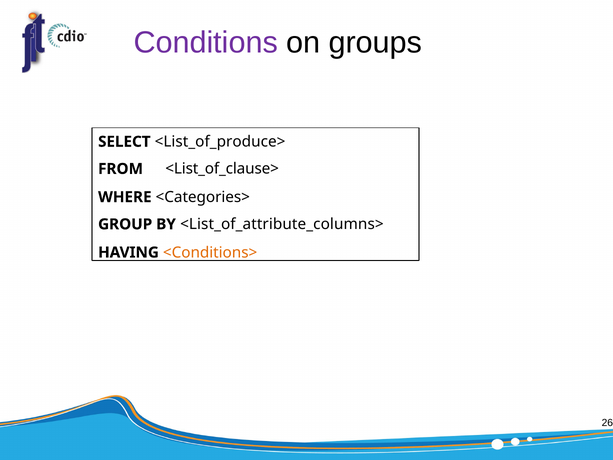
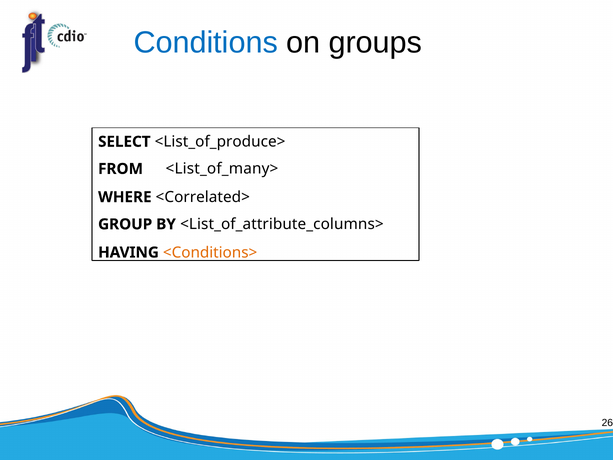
Conditions colour: purple -> blue (206, 43)
<List_of_clause>: <List_of_clause> -> <List_of_many> (222, 169)
<Categories>: <Categories> -> <Correlated> (203, 197)
